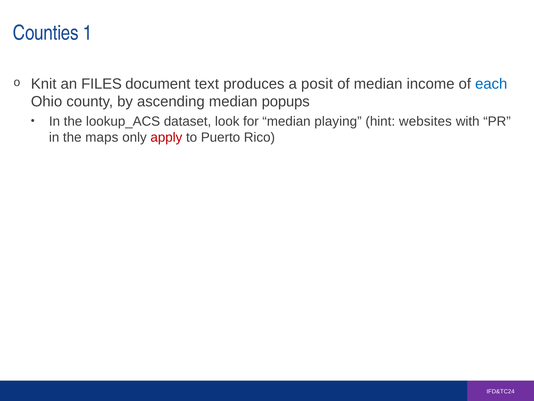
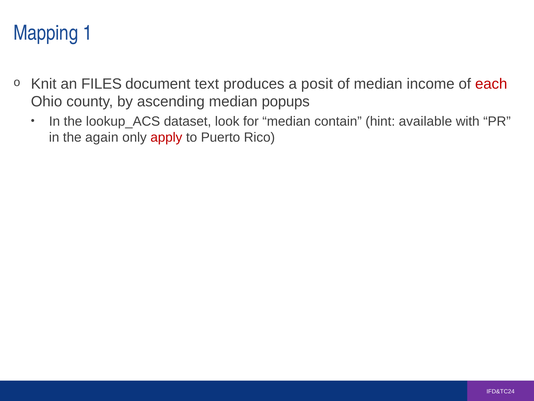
Counties: Counties -> Mapping (46, 33)
each colour: blue -> red (491, 84)
playing: playing -> contain (338, 121)
websites: websites -> available (425, 121)
maps: maps -> again (102, 137)
